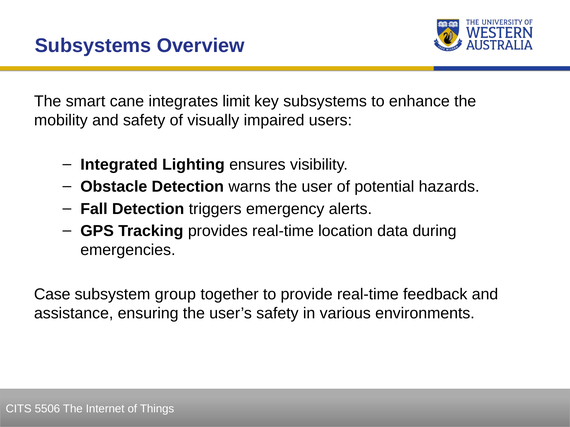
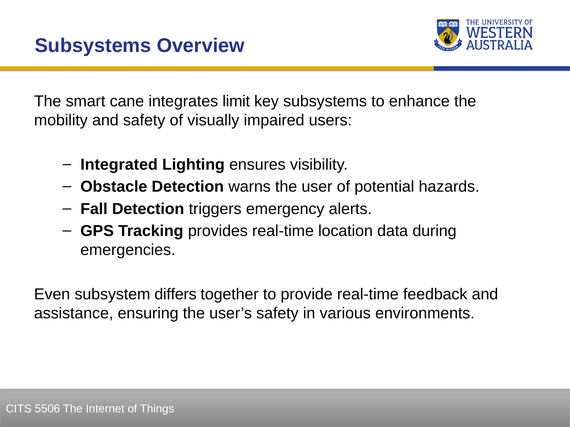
Case: Case -> Even (52, 295)
group: group -> differs (176, 295)
